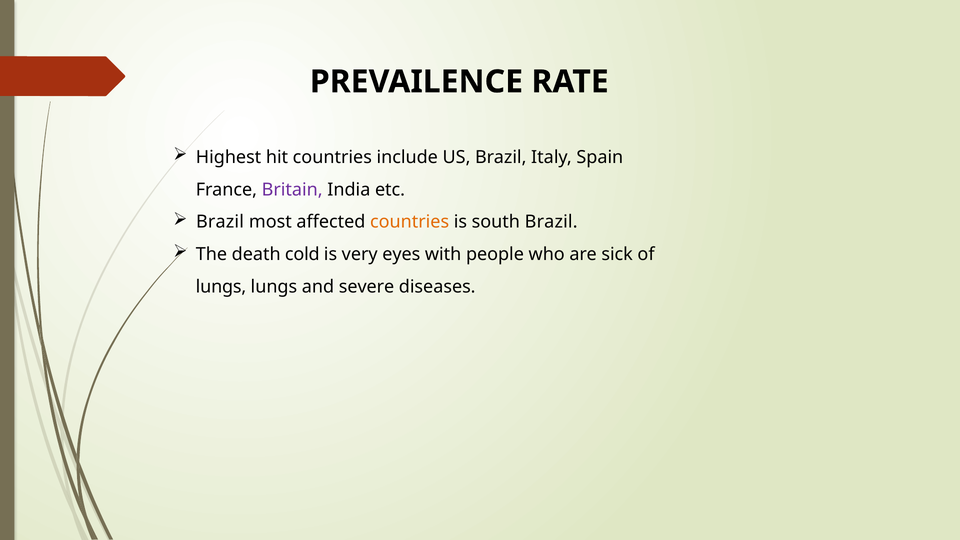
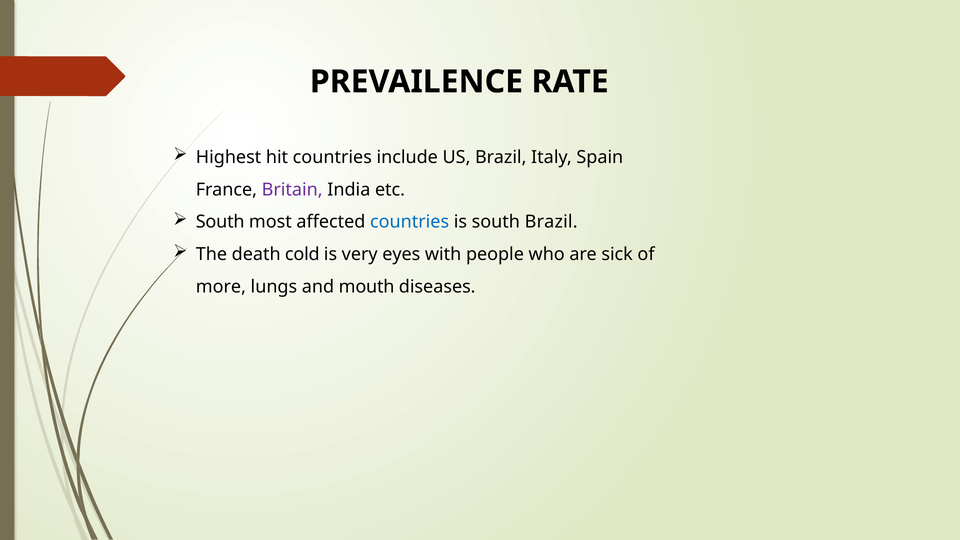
Brazil: Brazil -> South (220, 222)
countries colour: orange -> blue (410, 222)
lungs: lungs -> more (221, 287)
severe: severe -> mouth (367, 287)
